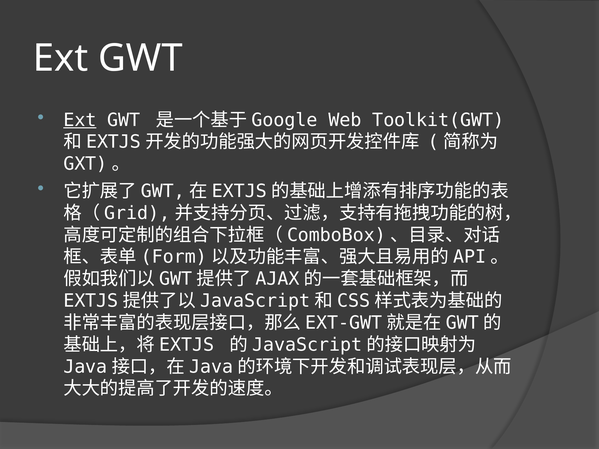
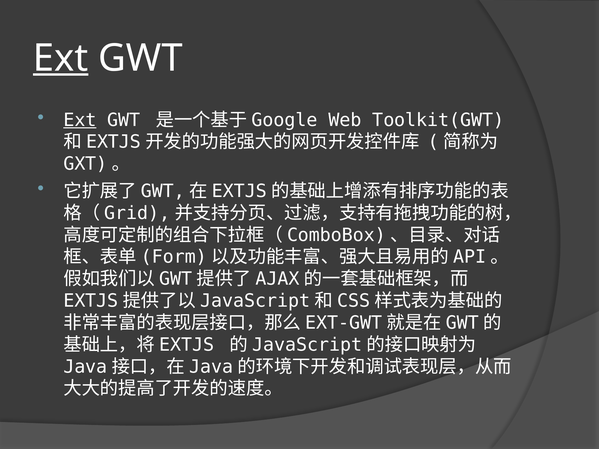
Ext underline: none -> present (61, 58)
